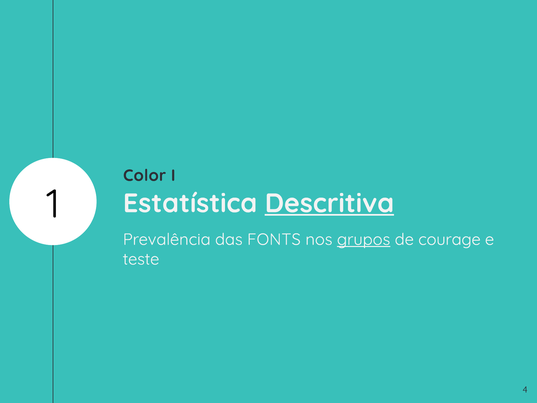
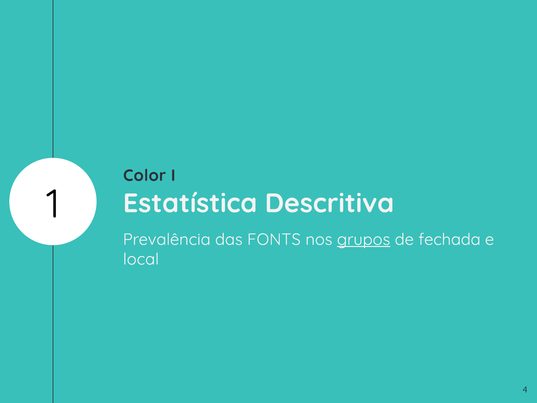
Descritiva underline: present -> none (329, 203)
courage: courage -> fechada (449, 239)
teste: teste -> local (141, 259)
